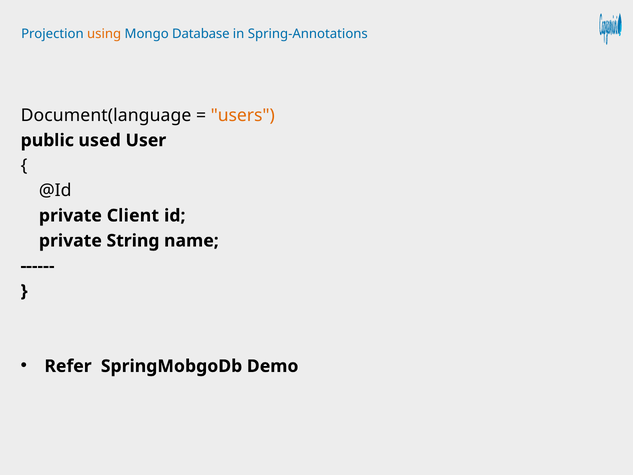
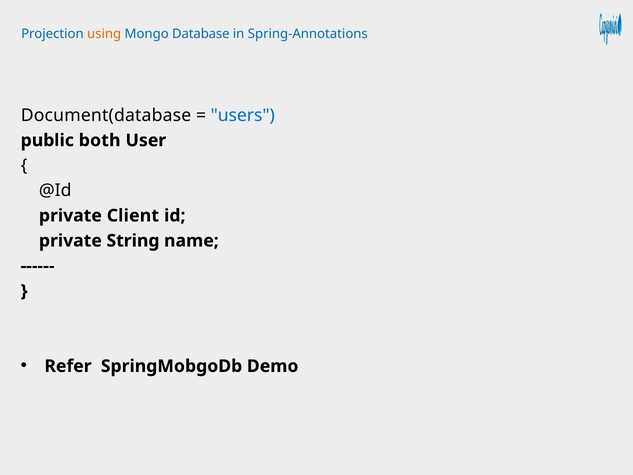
Document(language: Document(language -> Document(database (106, 115)
users colour: orange -> blue (243, 115)
used: used -> both (100, 140)
